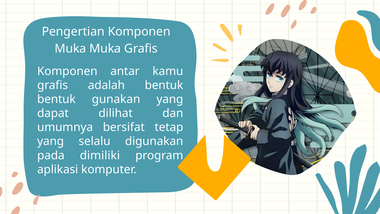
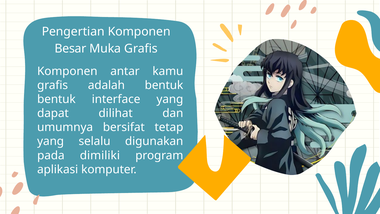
Muka: Muka -> Besar (70, 49)
gunakan: gunakan -> interface (116, 99)
